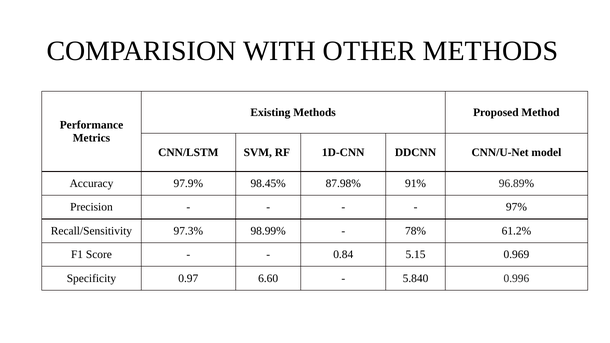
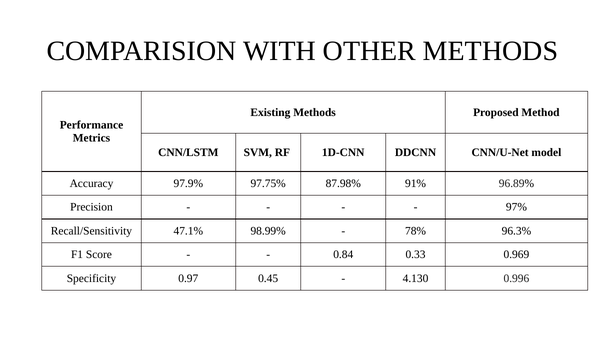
98.45%: 98.45% -> 97.75% (268, 184)
97.3%: 97.3% -> 47.1% (188, 231)
61.2%: 61.2% -> 96.3% (516, 231)
5.15: 5.15 -> 0.33 (416, 255)
6.60: 6.60 -> 0.45 (268, 279)
5.840: 5.840 -> 4.130 (416, 279)
